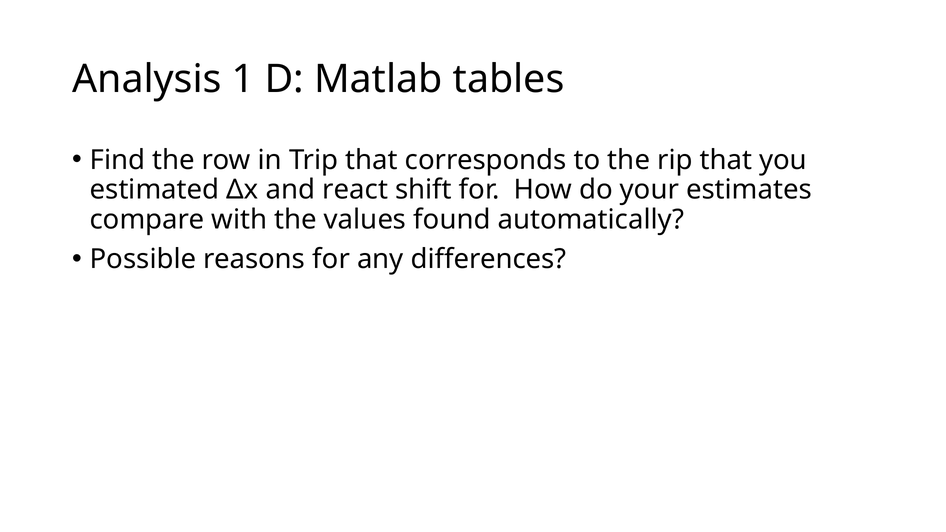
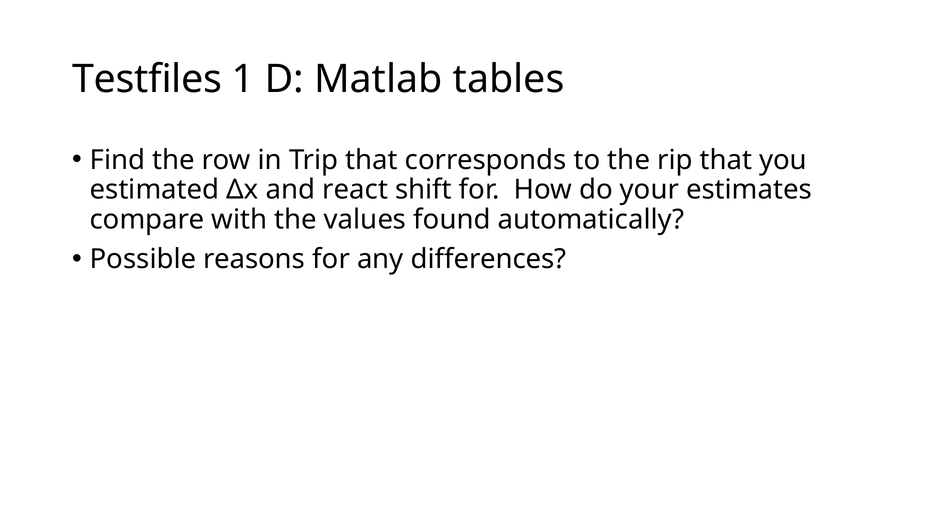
Analysis: Analysis -> Testfiles (147, 79)
